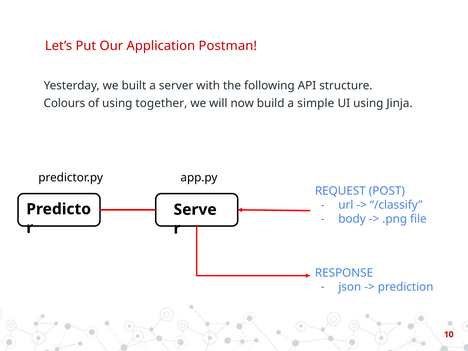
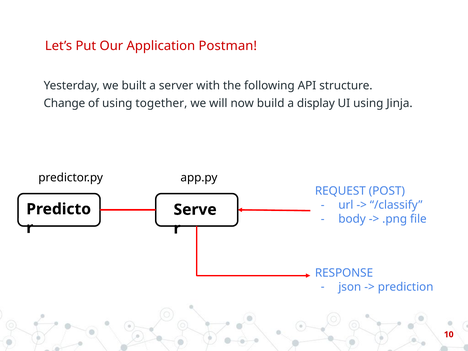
Colours: Colours -> Change (64, 103)
simple: simple -> display (316, 103)
